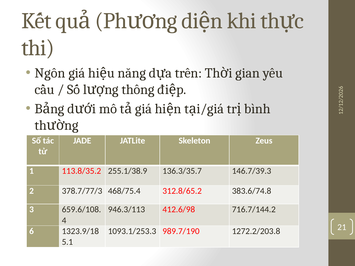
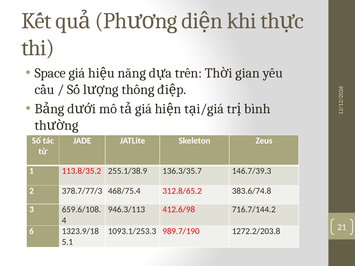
Ngôn: Ngôn -> Space (50, 73)
